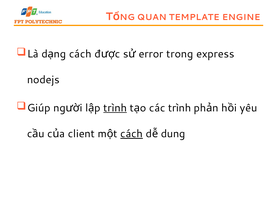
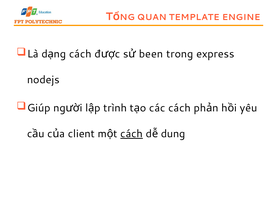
error: error -> been (151, 54)
trình underline: present -> none (115, 108)
các trình: trình -> cách (180, 108)
